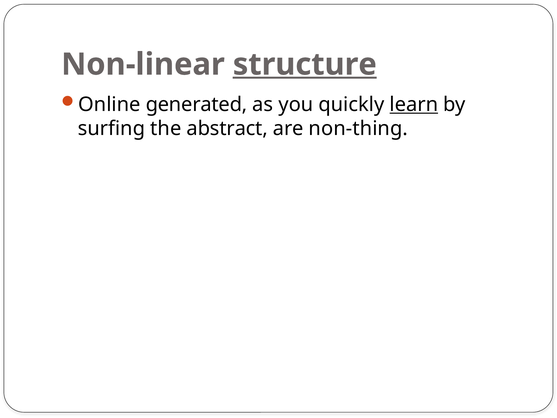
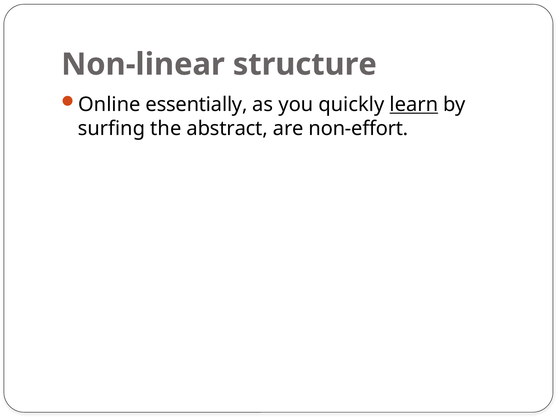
structure underline: present -> none (305, 64)
generated: generated -> essentially (196, 104)
non-thing: non-thing -> non-effort (358, 129)
